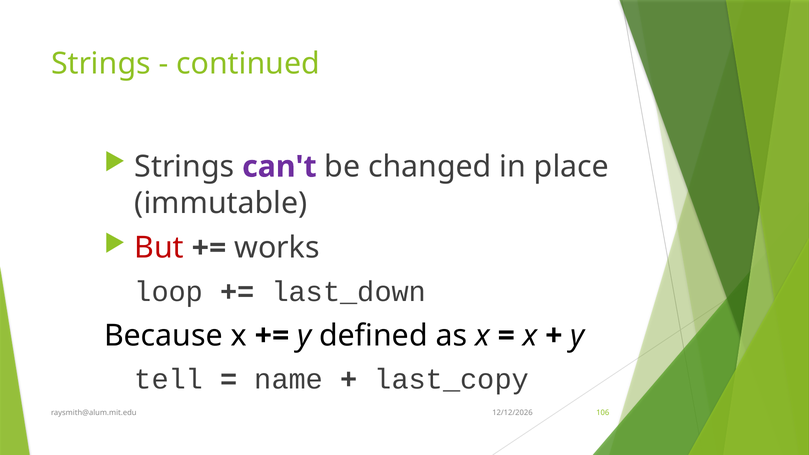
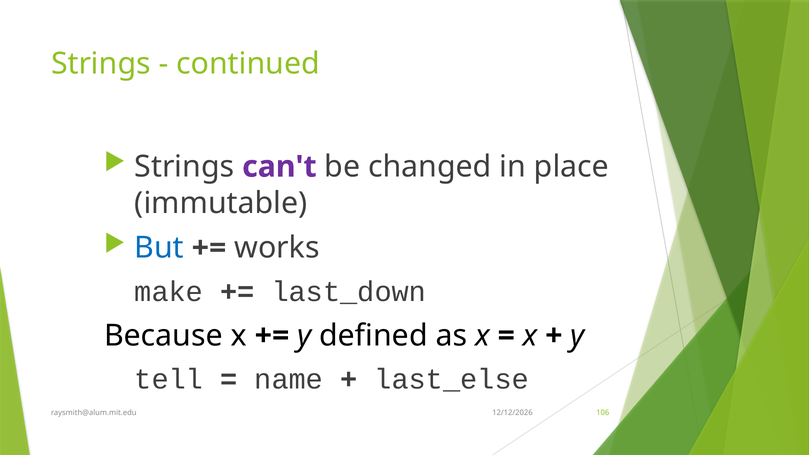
But colour: red -> blue (159, 248)
loop: loop -> make (169, 292)
last_copy: last_copy -> last_else (452, 379)
